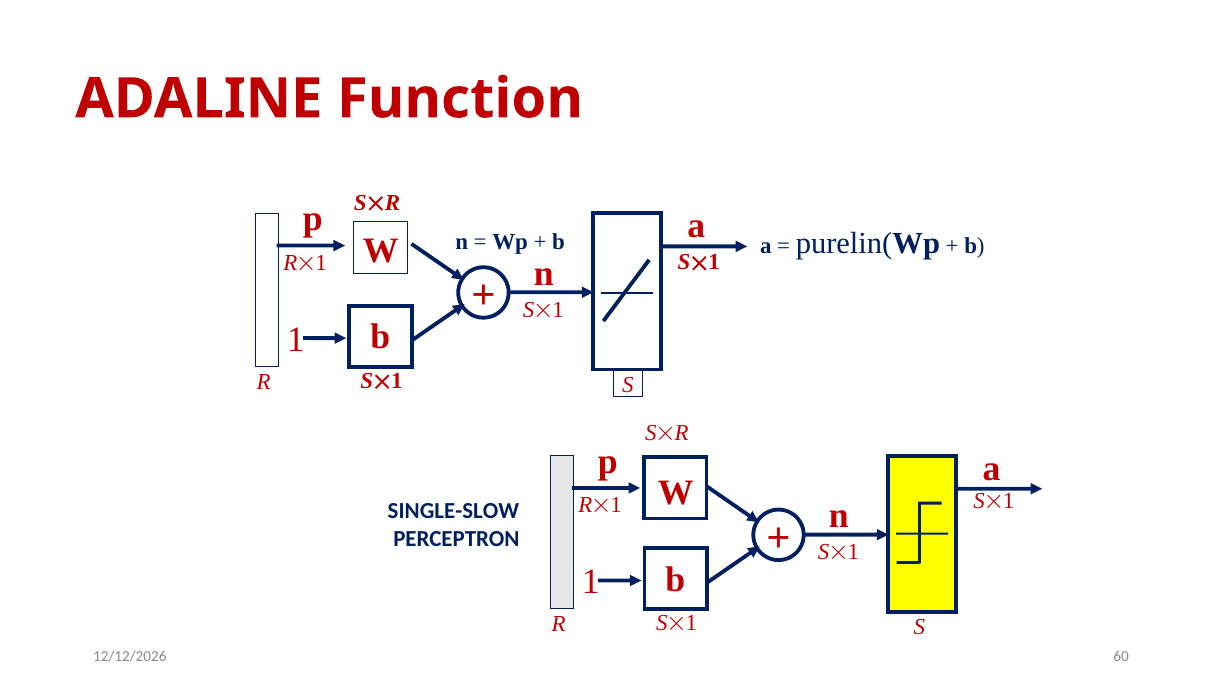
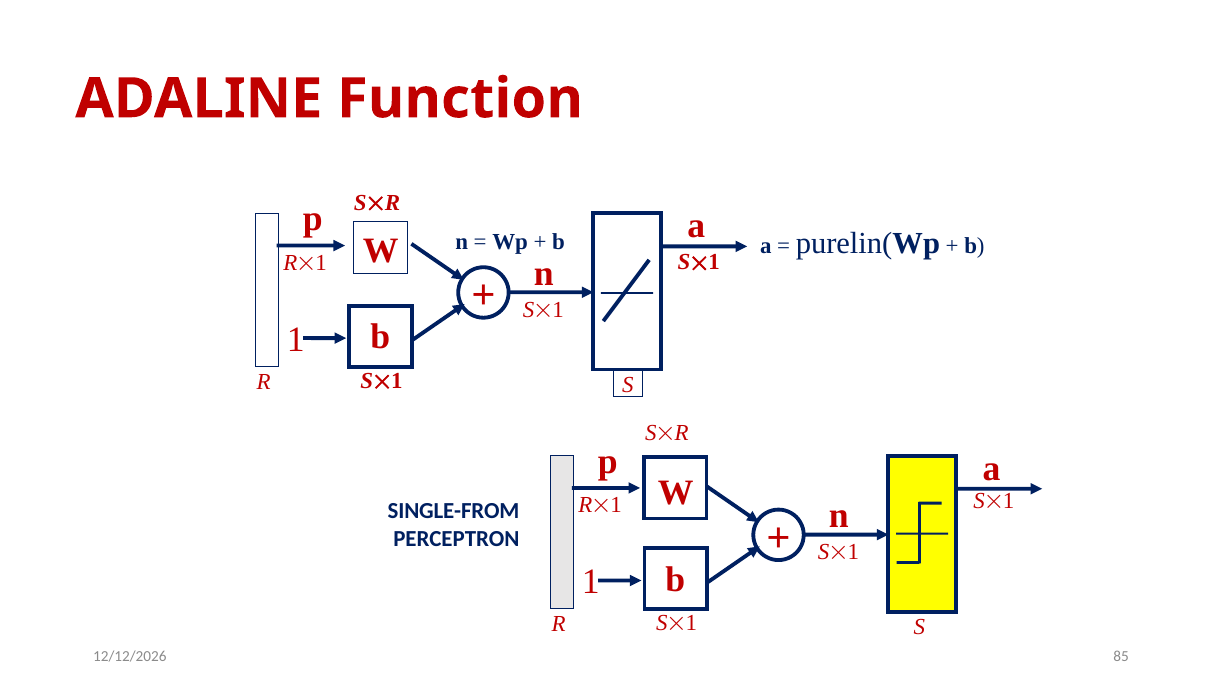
SINGLE-SLOW: SINGLE-SLOW -> SINGLE-FROM (454, 511)
60: 60 -> 85 (1121, 656)
